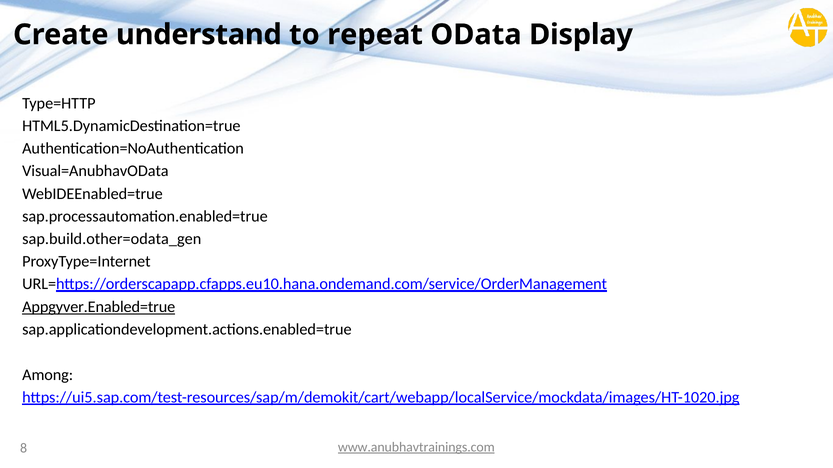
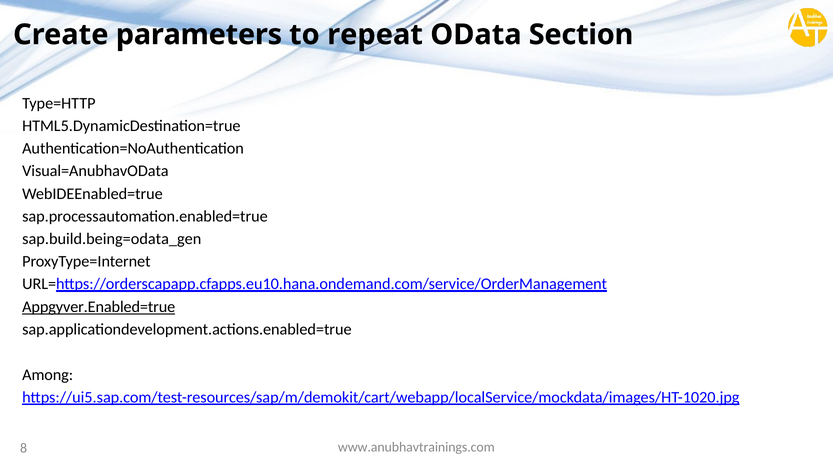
understand: understand -> parameters (199, 35)
Display: Display -> Section (581, 35)
sap.build.other=odata_gen: sap.build.other=odata_gen -> sap.build.being=odata_gen (112, 239)
www.anubhavtrainings.com underline: present -> none (416, 448)
